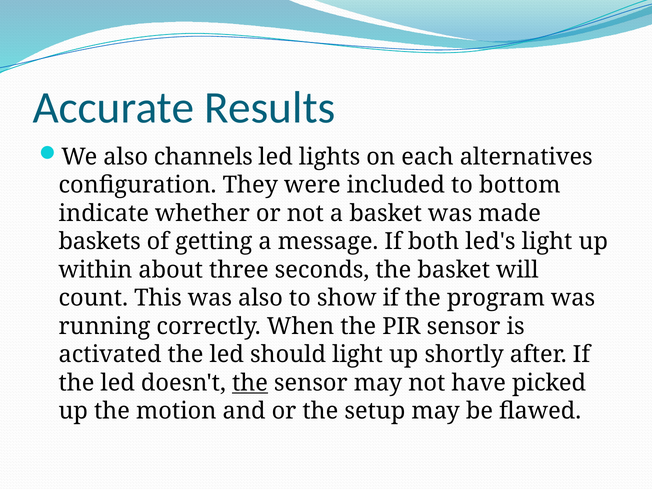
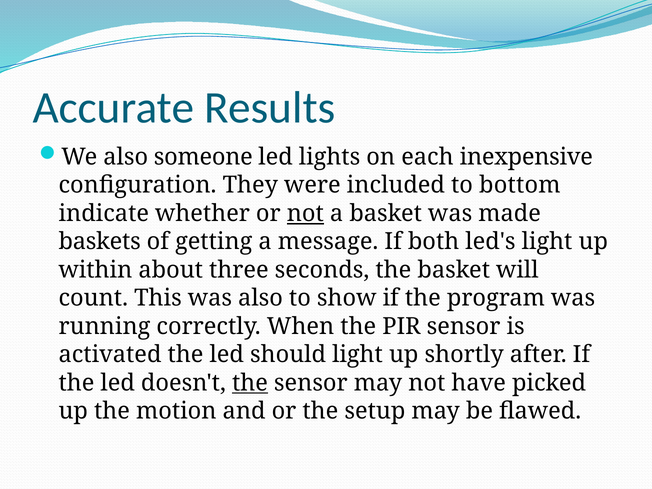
channels: channels -> someone (203, 157)
alternatives: alternatives -> inexpensive (526, 157)
not underline: none -> present (305, 213)
